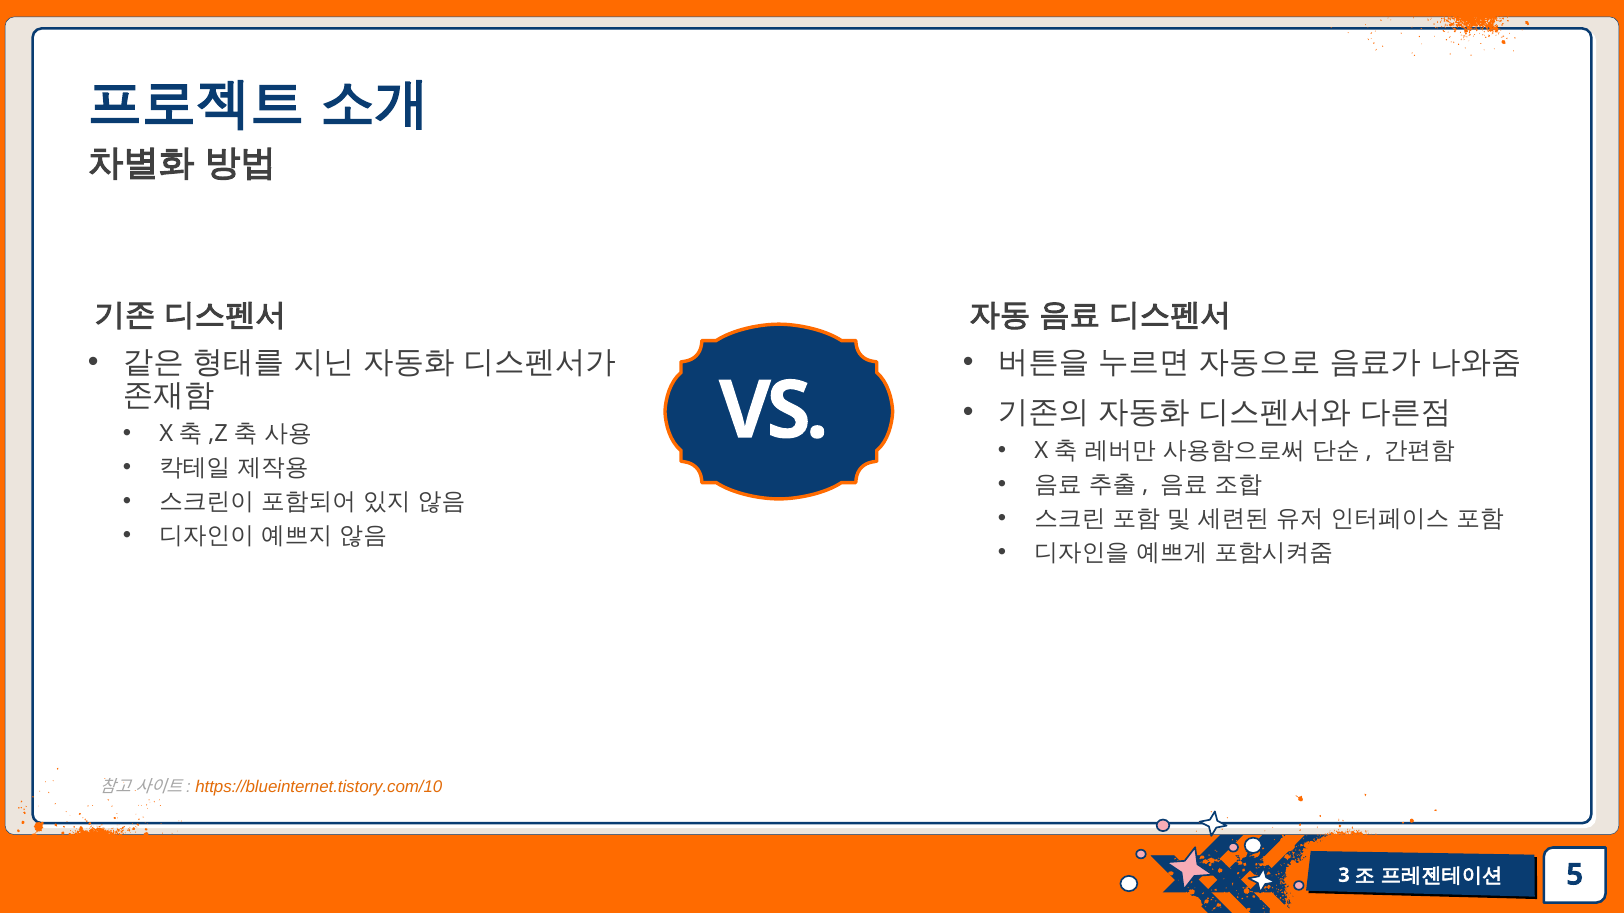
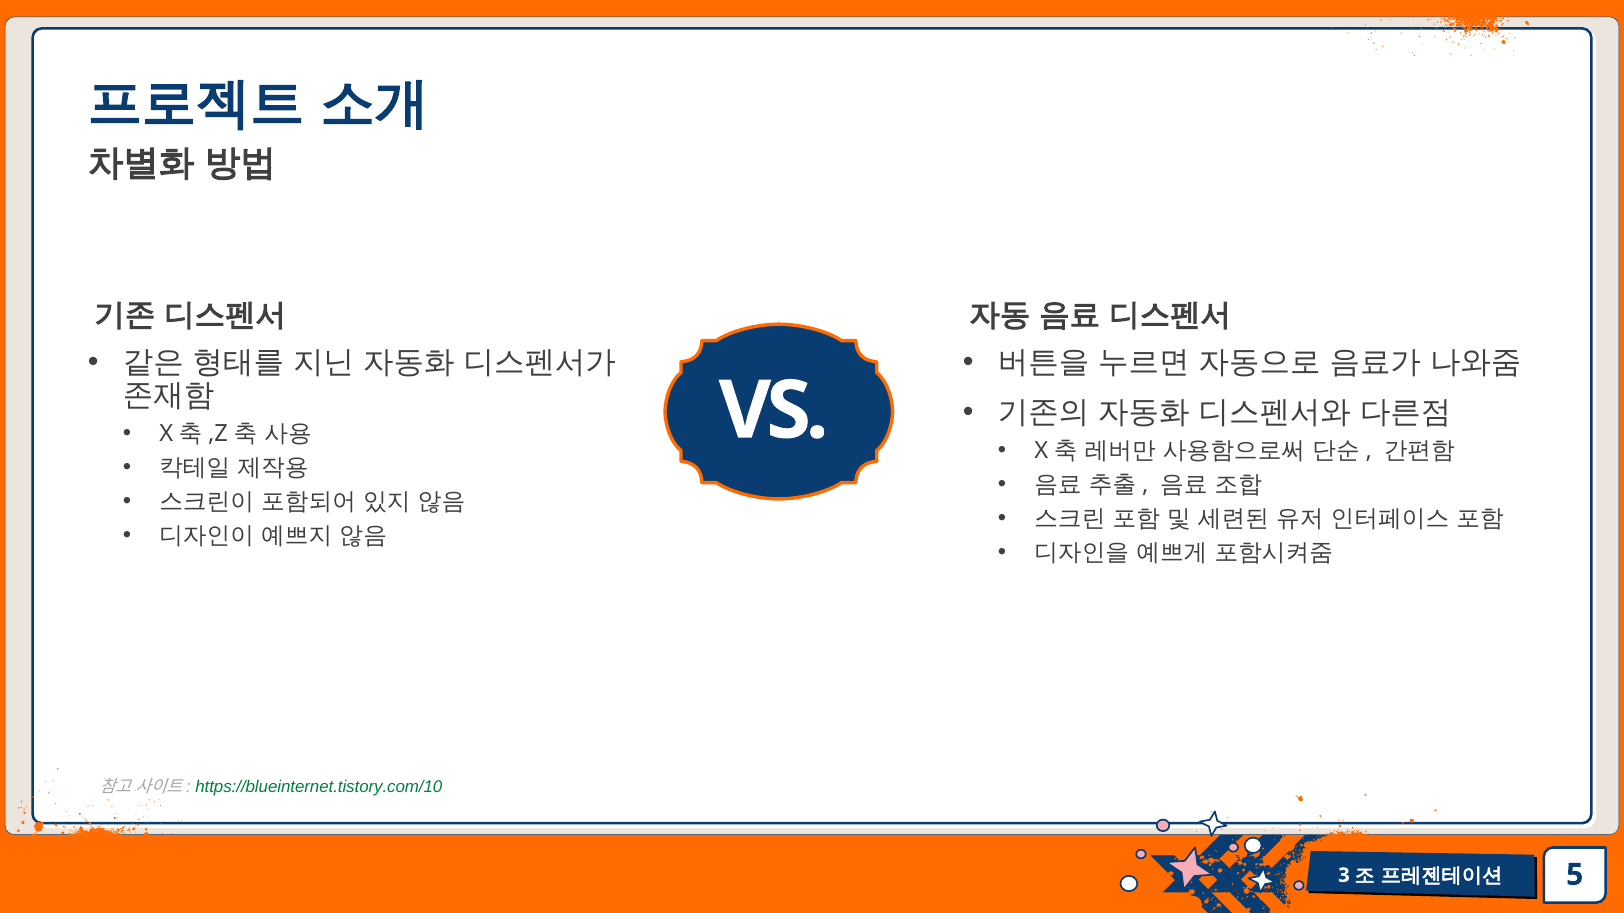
https://blueinternet.tistory.com/10 colour: orange -> green (319, 787)
